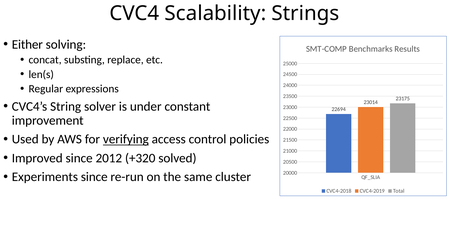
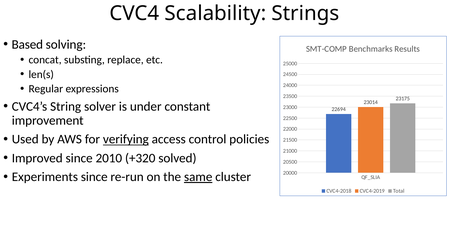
Either: Either -> Based (27, 45)
2012: 2012 -> 2010 (109, 158)
same underline: none -> present (198, 177)
